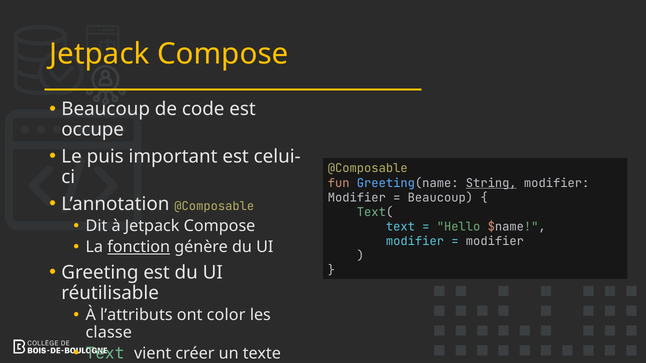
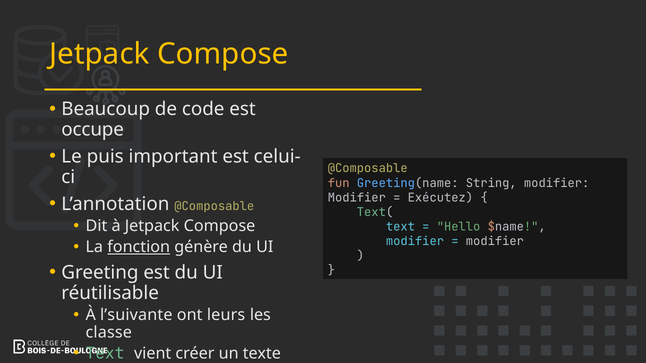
String underline: present -> none (491, 183)
Beaucoup: Beaucoup -> Exécutez (440, 198)
l’attributs: l’attributs -> l’suivante (136, 315)
color: color -> leurs (226, 315)
